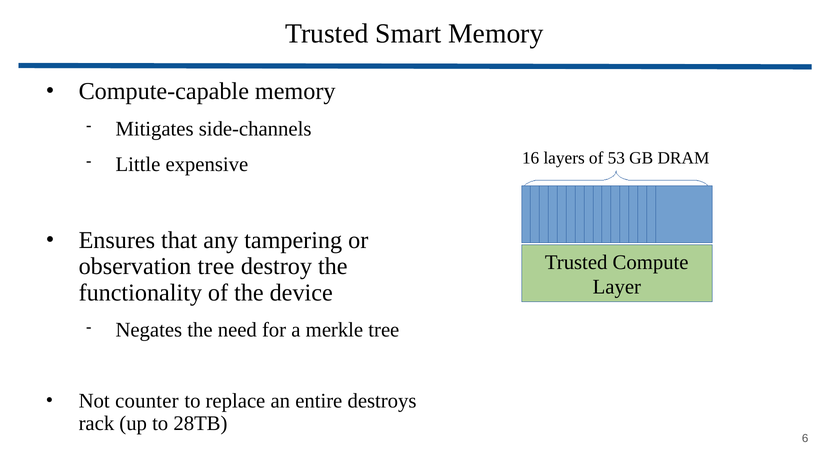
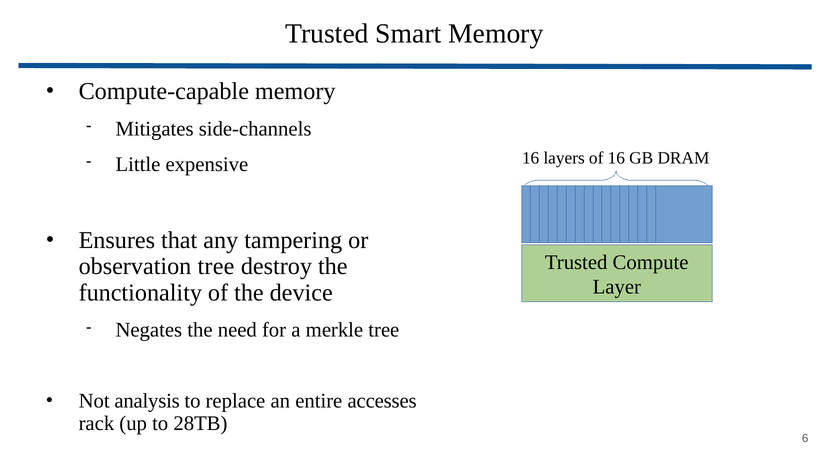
of 53: 53 -> 16 (616, 158)
counter: counter -> analysis (147, 400)
destroys: destroys -> accesses (382, 400)
